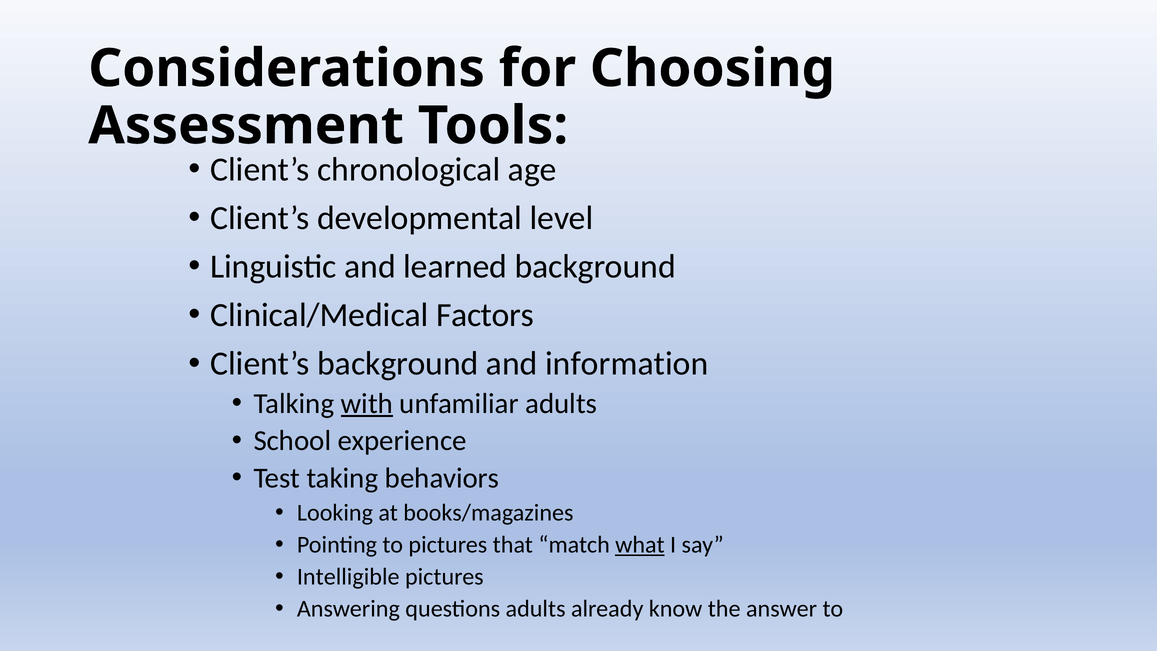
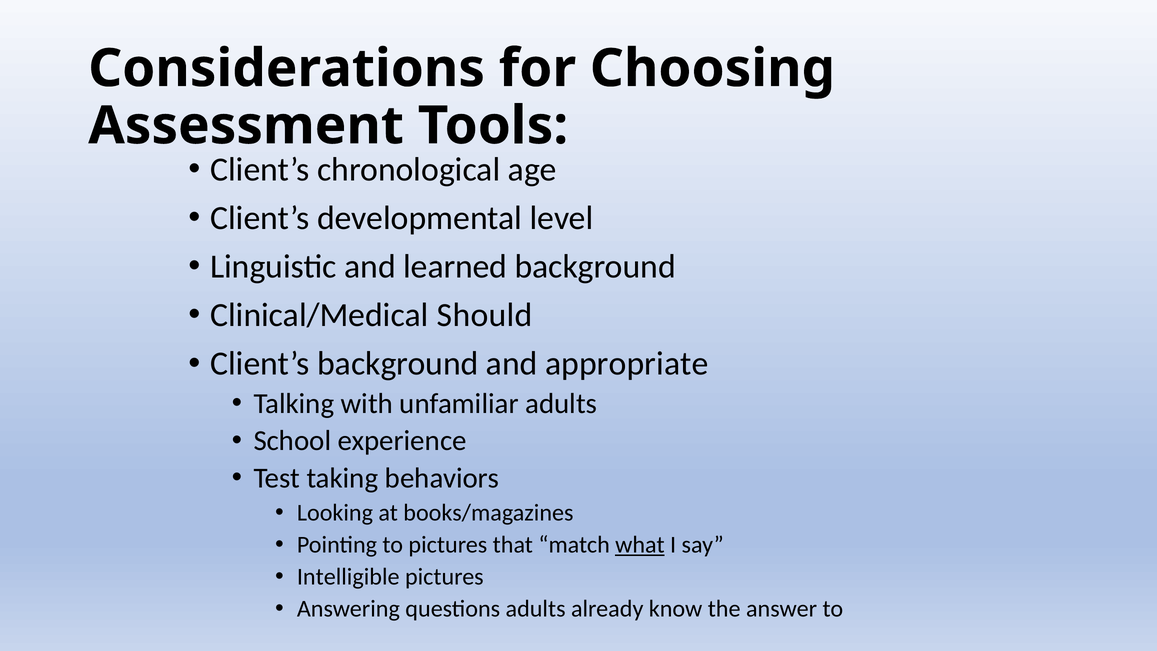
Factors: Factors -> Should (485, 315)
information: information -> appropriate (627, 364)
with underline: present -> none (367, 403)
